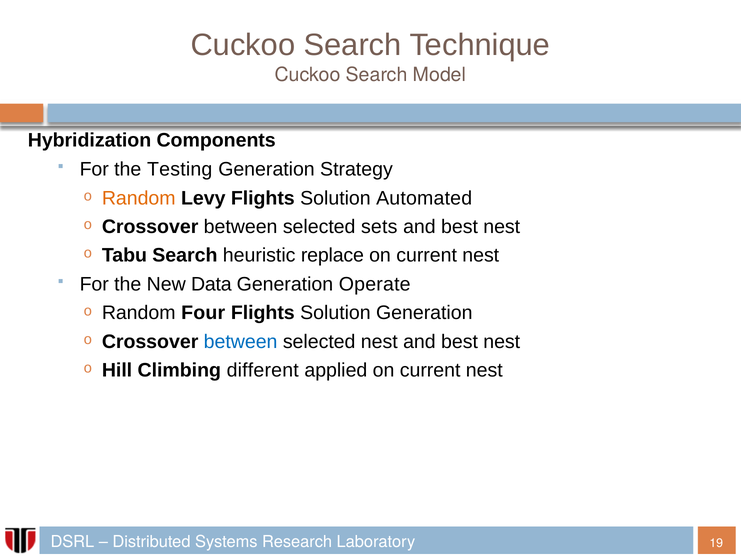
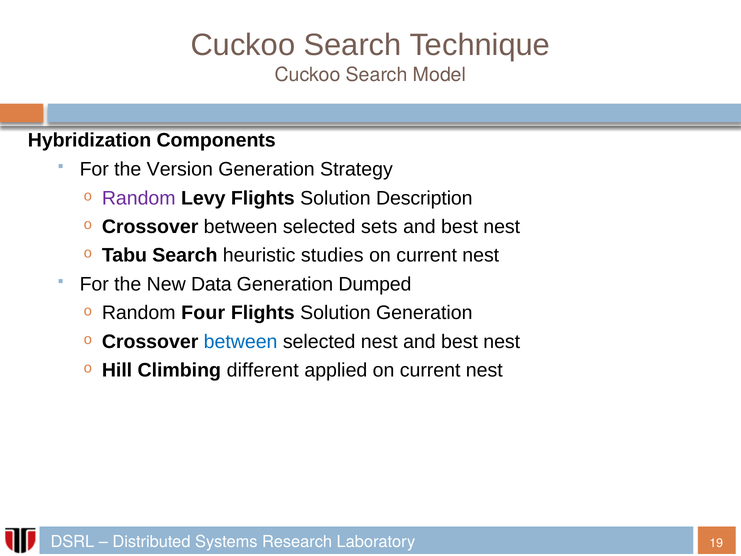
Testing: Testing -> Version (180, 169)
Random colour: orange -> purple (139, 198)
Automated: Automated -> Description (424, 198)
replace: replace -> studies (332, 255)
Operate: Operate -> Dumped (375, 284)
